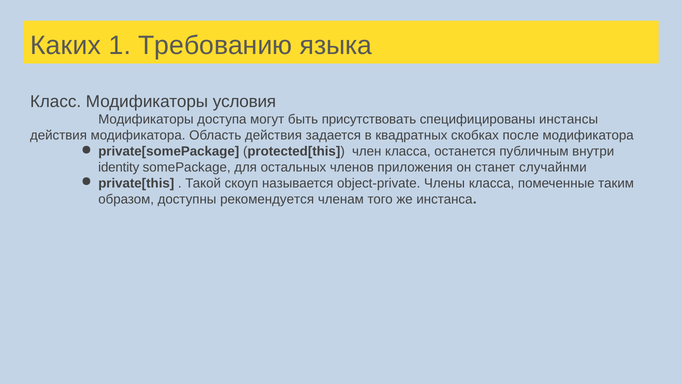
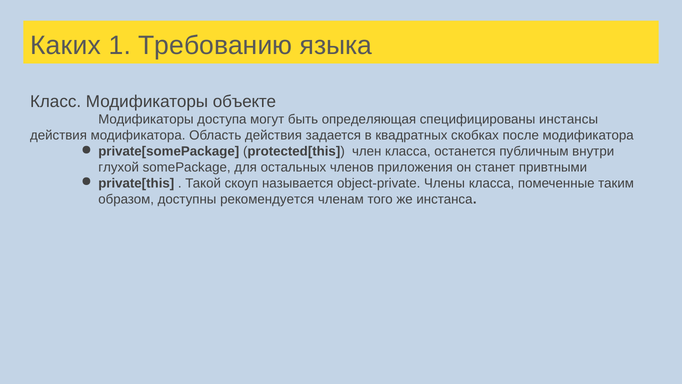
условия: условия -> объекте (244, 101)
присутствовать: присутствовать -> определяющая (369, 119)
identity: identity -> глухой (119, 167)
случайнми: случайнми -> привтными (553, 167)
